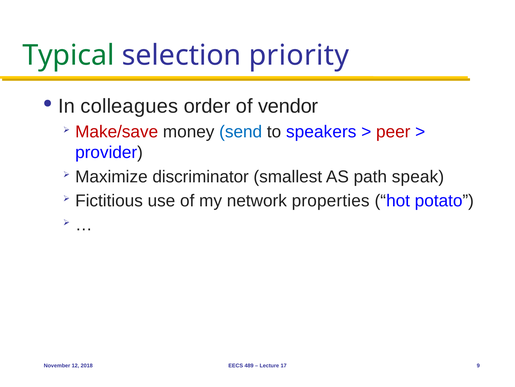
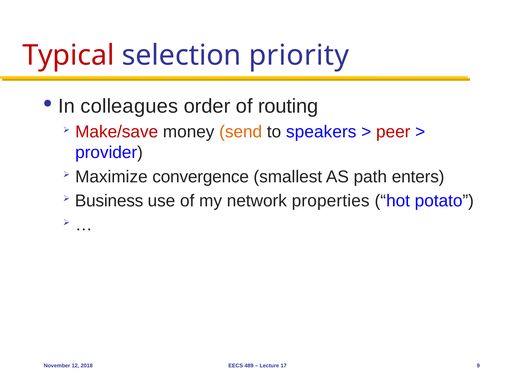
Typical colour: green -> red (68, 55)
vendor: vendor -> routing (288, 106)
send colour: blue -> orange (241, 132)
discriminator: discriminator -> convergence (201, 176)
speak: speak -> enters (418, 176)
Fictitious: Fictitious -> Business (109, 200)
